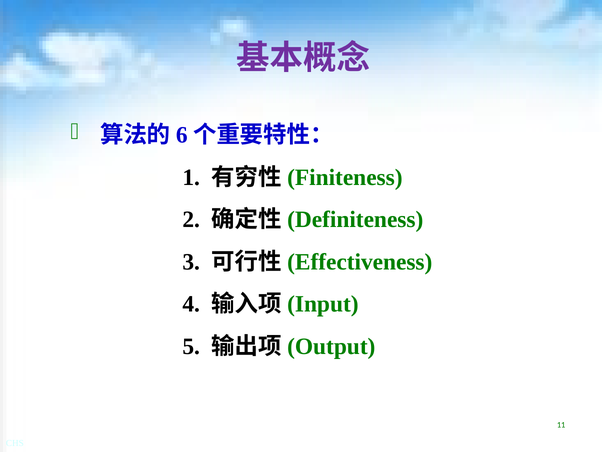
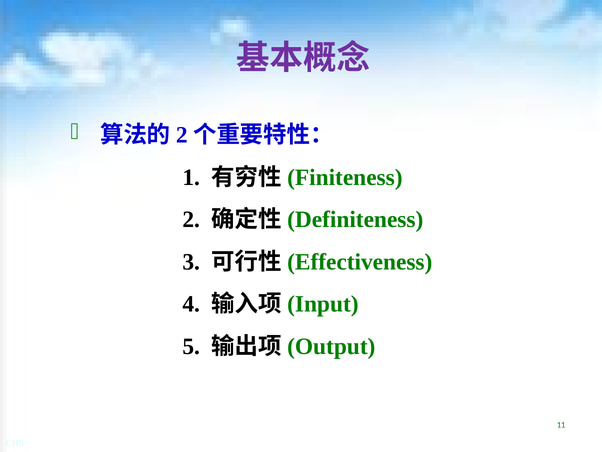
6: 6 -> 2 (182, 135)
